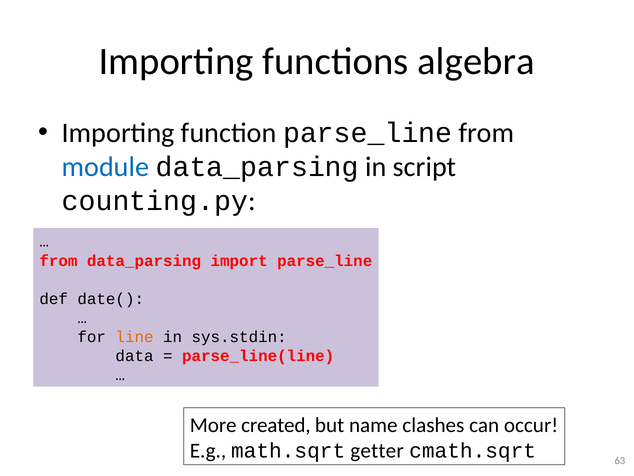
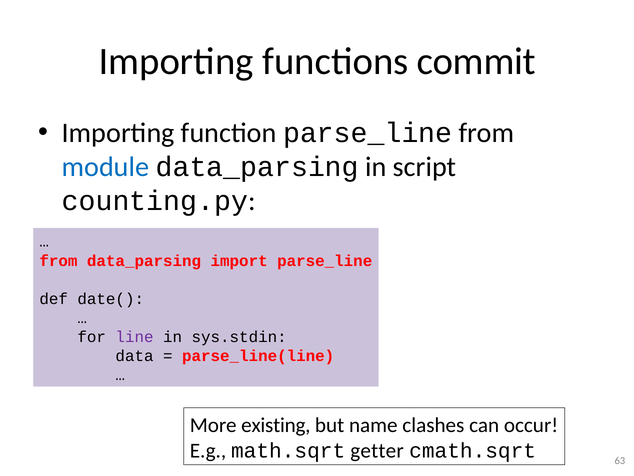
algebra: algebra -> commit (476, 61)
line colour: orange -> purple (135, 337)
created: created -> existing (276, 425)
